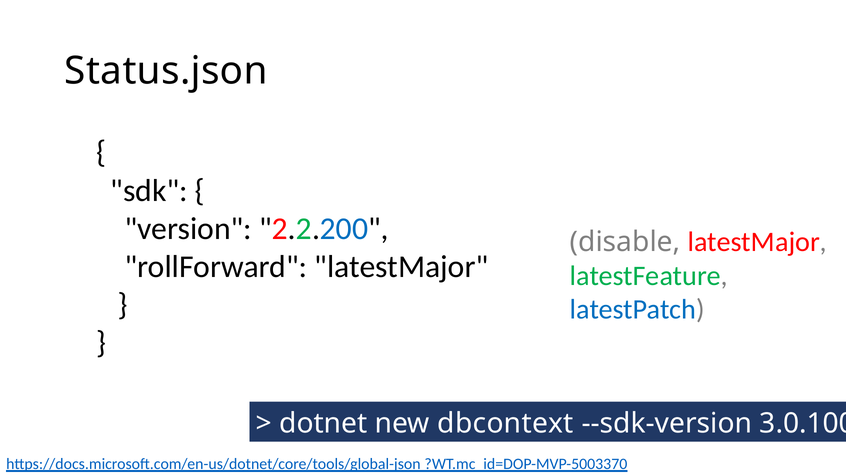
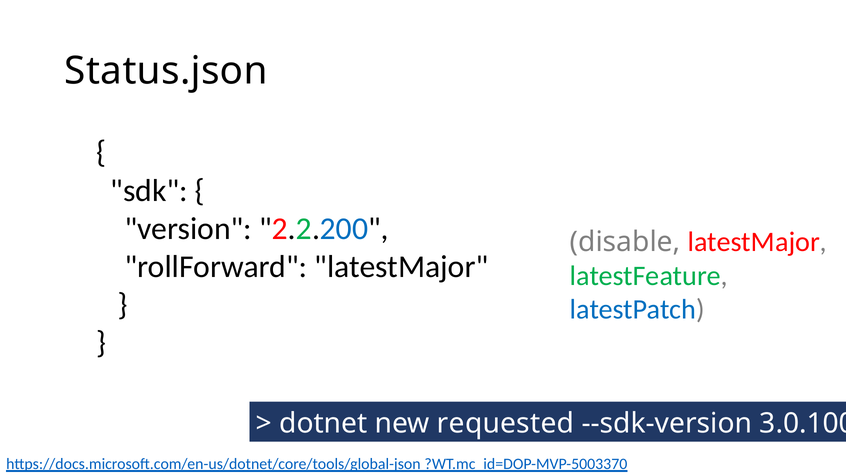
dbcontext: dbcontext -> requested (506, 424)
